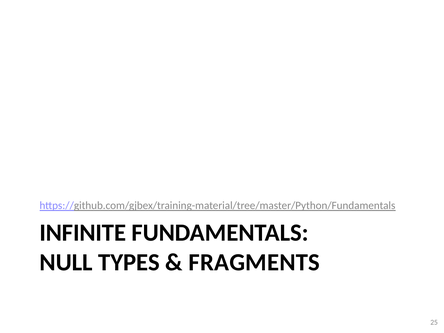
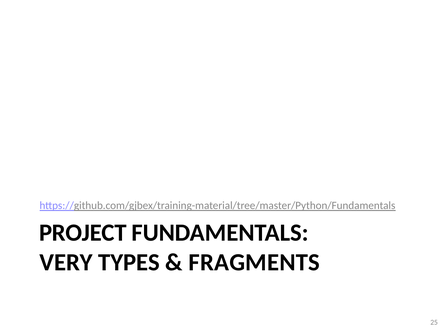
INFINITE: INFINITE -> PROJECT (83, 233)
NULL: NULL -> VERY (66, 262)
